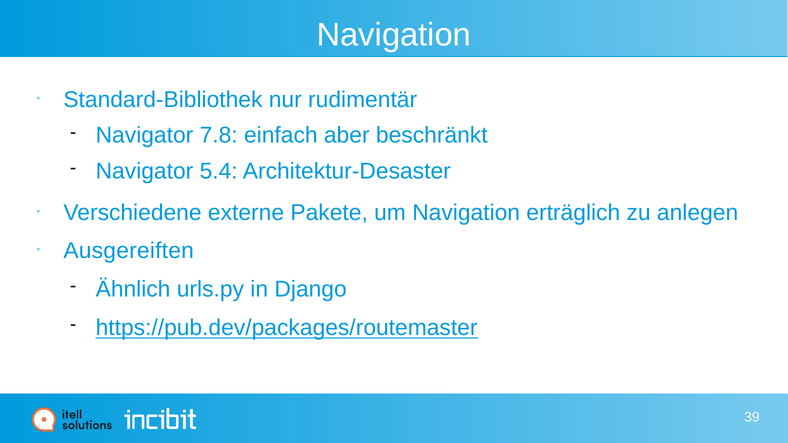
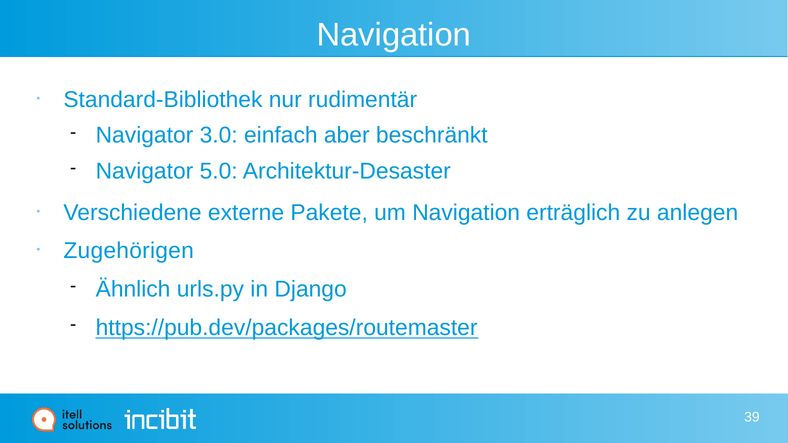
7.8: 7.8 -> 3.0 (219, 135)
5.4: 5.4 -> 5.0 (219, 171)
Ausgereiften: Ausgereiften -> Zugehörigen (129, 251)
